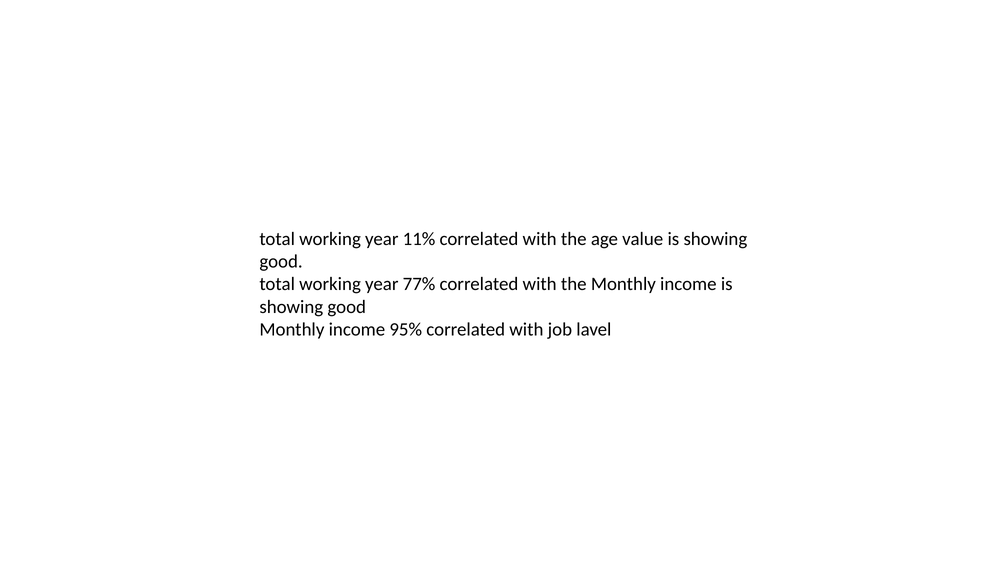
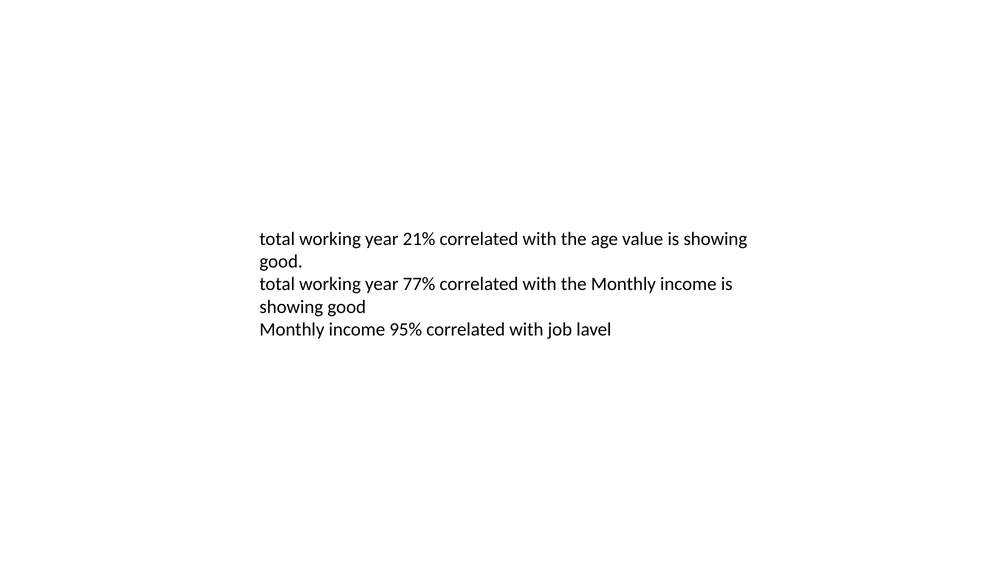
11%: 11% -> 21% (419, 239)
